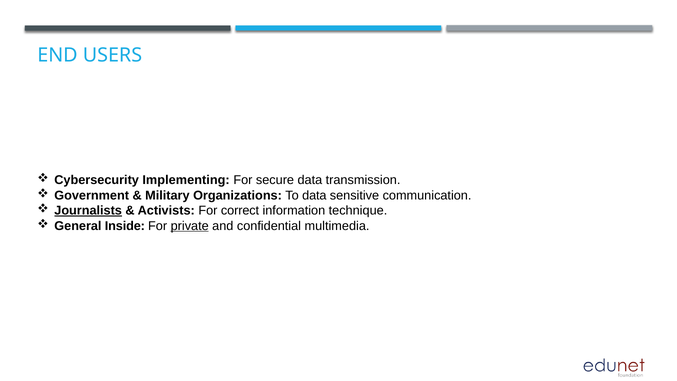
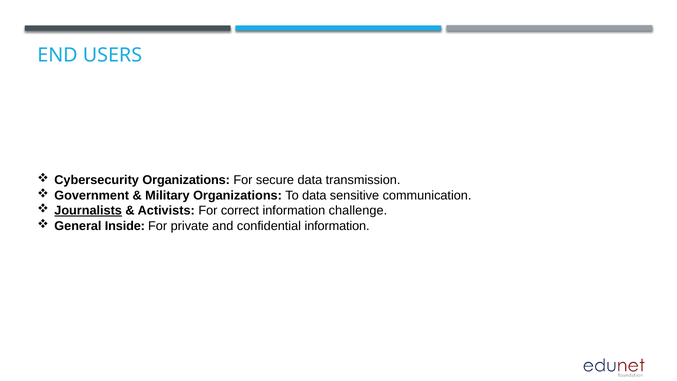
Cybersecurity Implementing: Implementing -> Organizations (186, 180)
technique: technique -> challenge (358, 211)
private underline: present -> none (190, 226)
confidential multimedia: multimedia -> information (337, 226)
